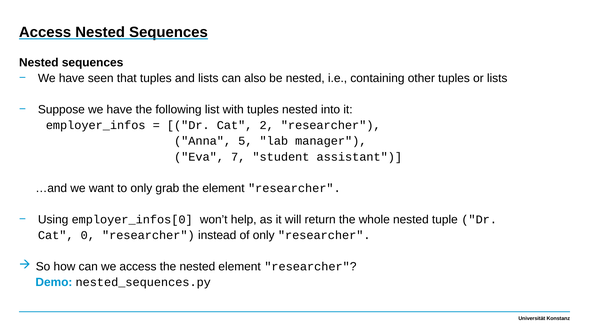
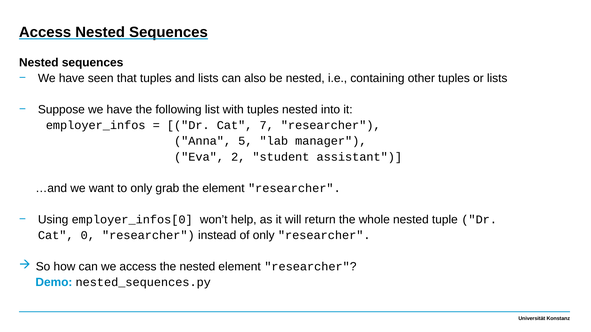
2: 2 -> 7 (267, 126)
7: 7 -> 2 (238, 157)
